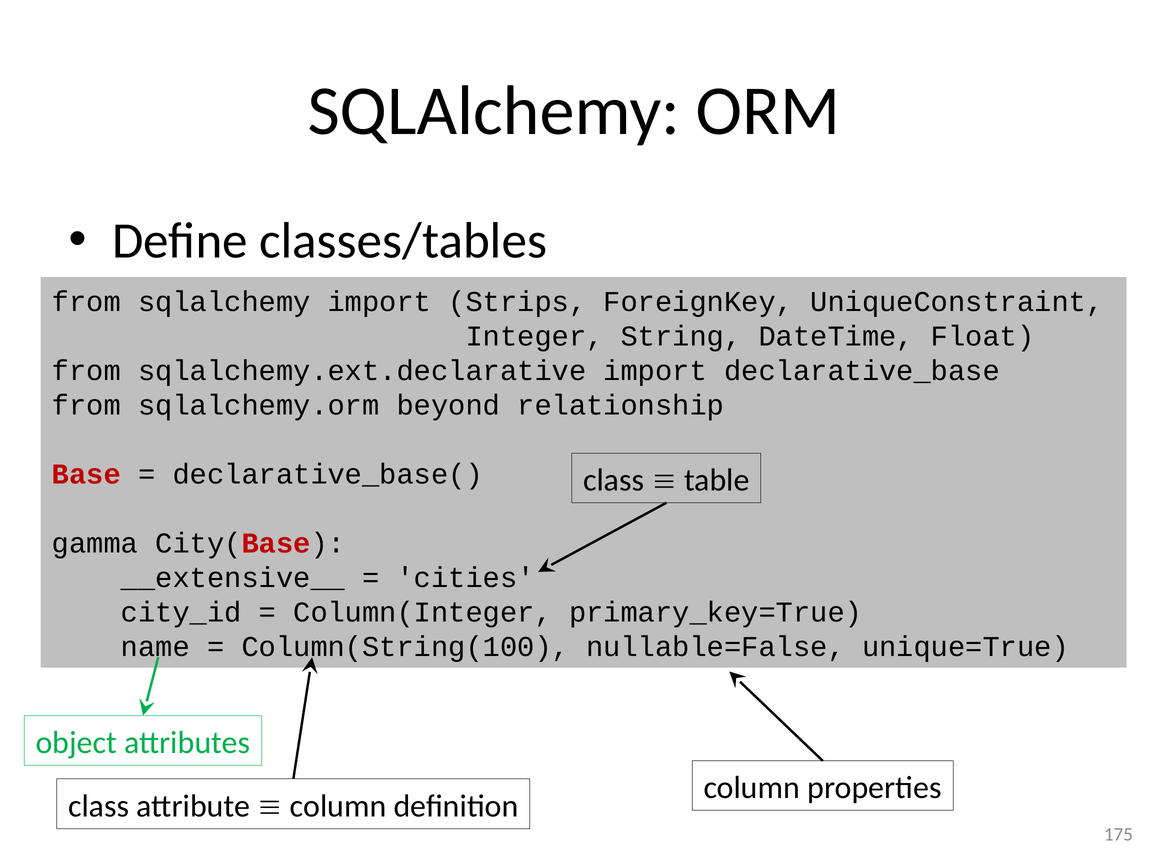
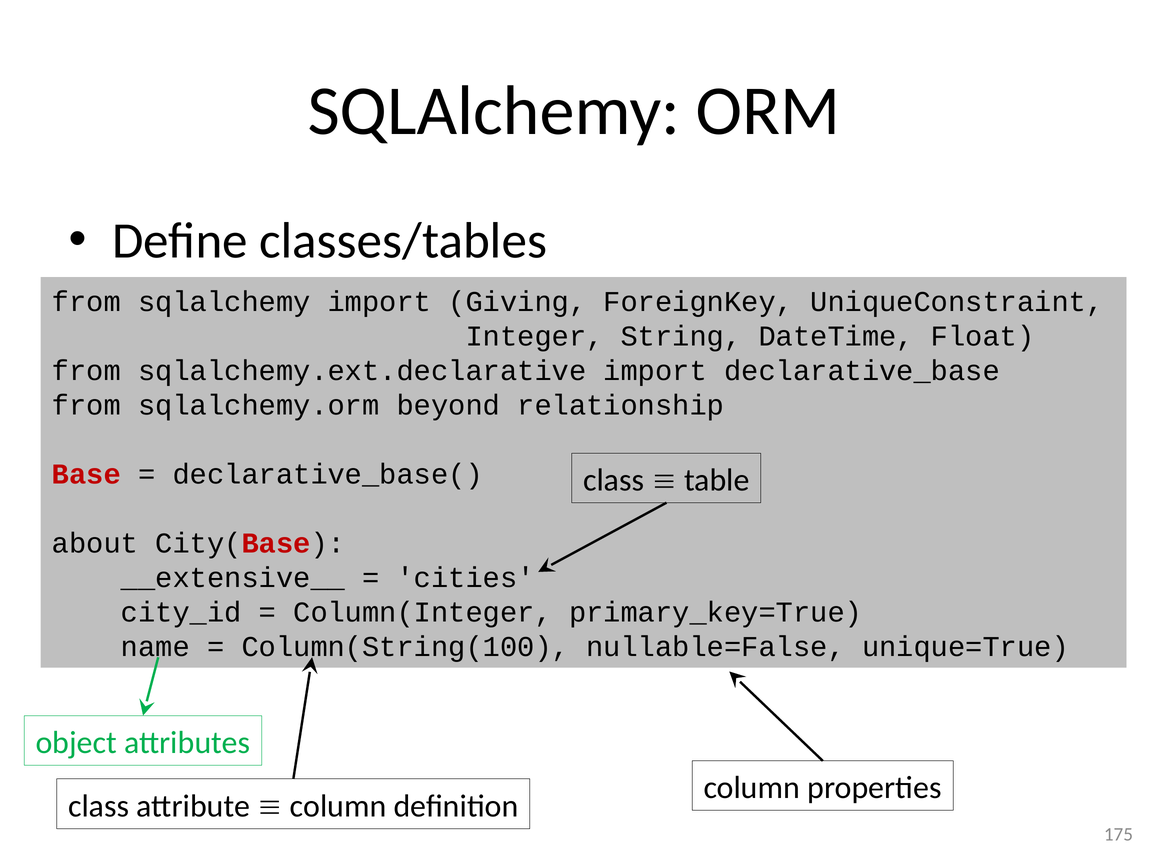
Strips: Strips -> Giving (517, 302)
gamma: gamma -> about (95, 543)
